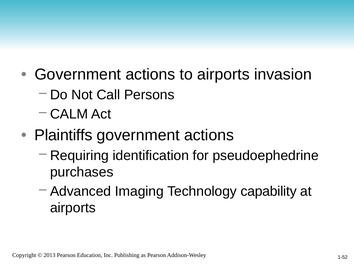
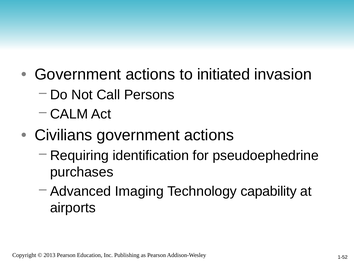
to airports: airports -> initiated (224, 74)
Plaintiffs: Plaintiffs -> Civilians (63, 135)
